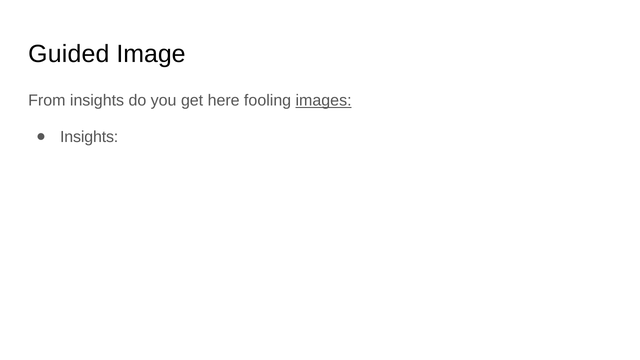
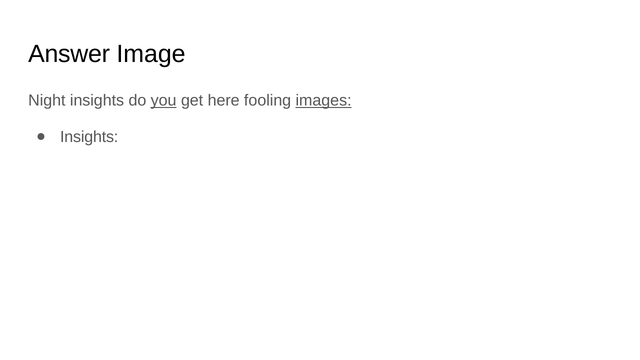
Guided: Guided -> Answer (69, 54)
From: From -> Night (47, 101)
you underline: none -> present (164, 101)
